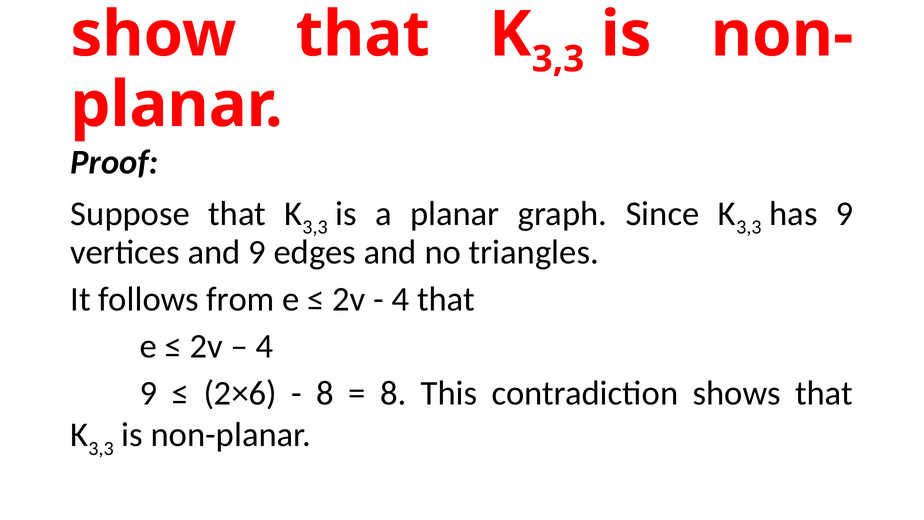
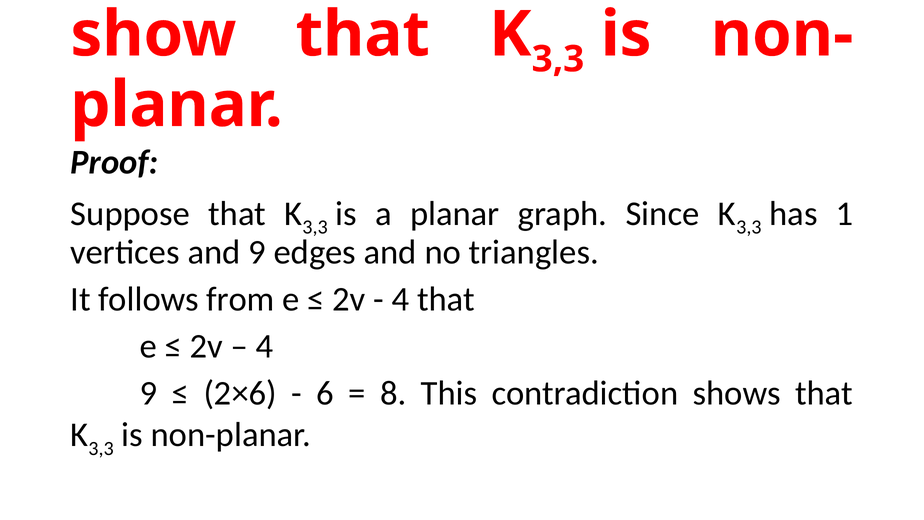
has 9: 9 -> 1 (845, 214)
8: 8 -> 6 (325, 393)
